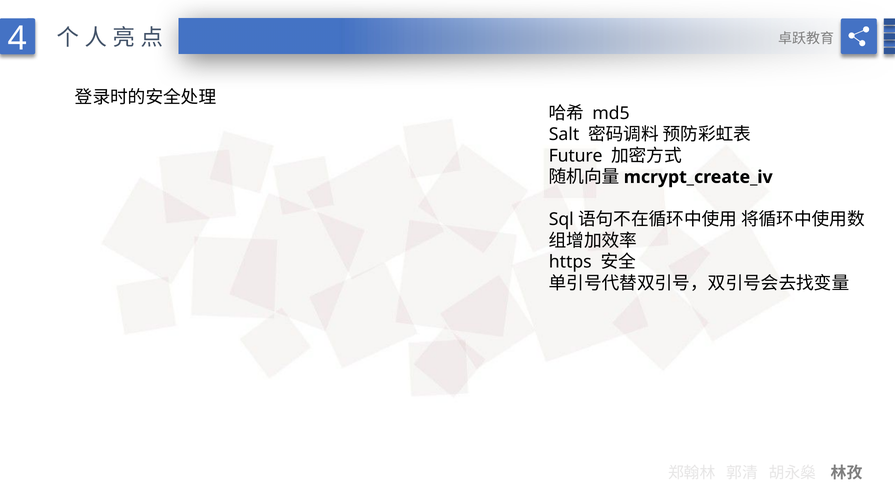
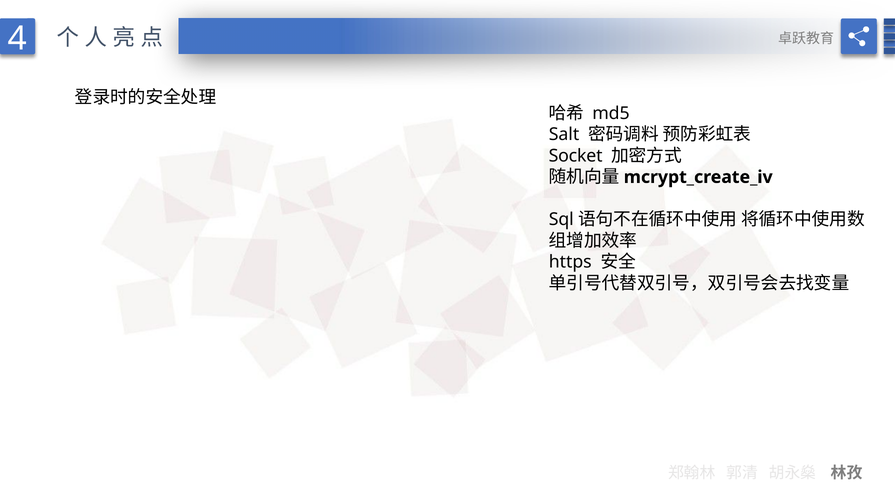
Future: Future -> Socket (576, 156)
